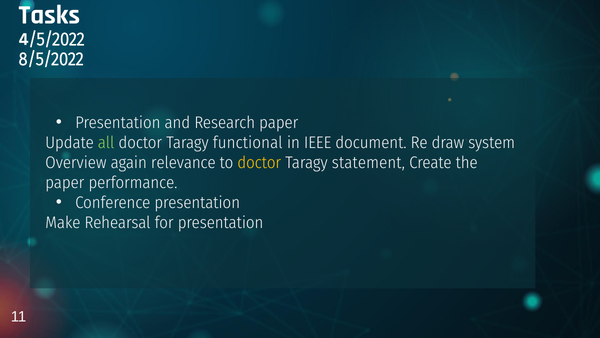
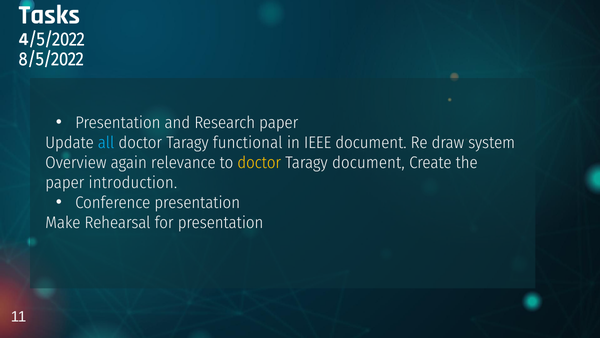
all colour: light green -> light blue (106, 143)
Taragy statement: statement -> document (368, 163)
performance: performance -> introduction (133, 183)
